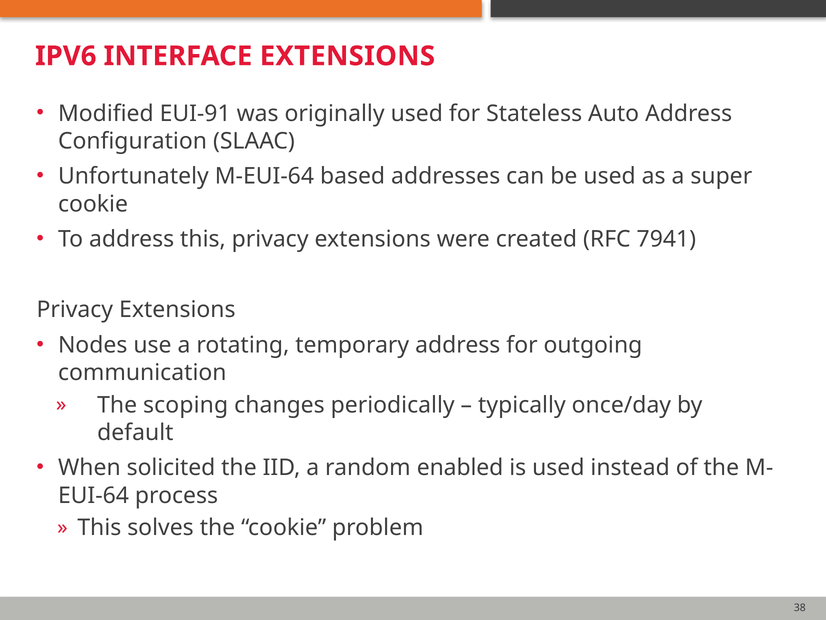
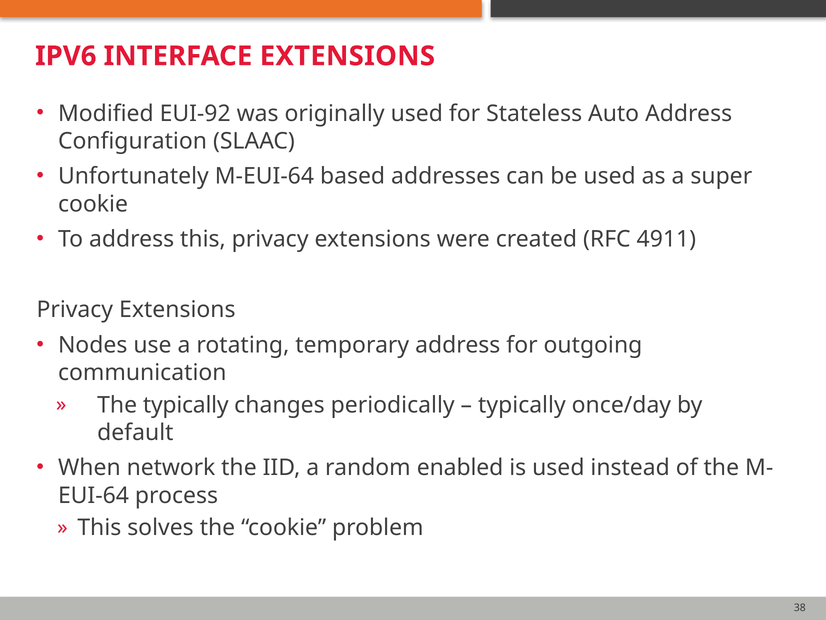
EUI-91: EUI-91 -> EUI-92 (195, 113)
7941: 7941 -> 4911 (666, 239)
The scoping: scoping -> typically (186, 405)
solicited: solicited -> network (171, 468)
